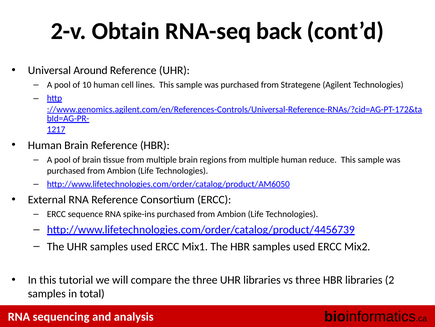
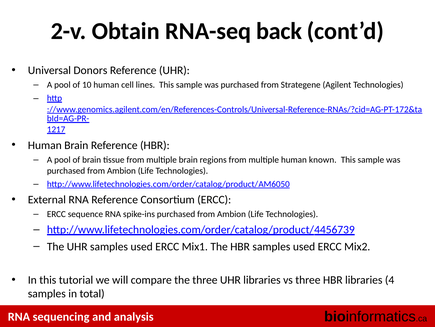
Around: Around -> Donors (90, 70)
reduce: reduce -> known (323, 159)
2: 2 -> 4 (390, 279)
